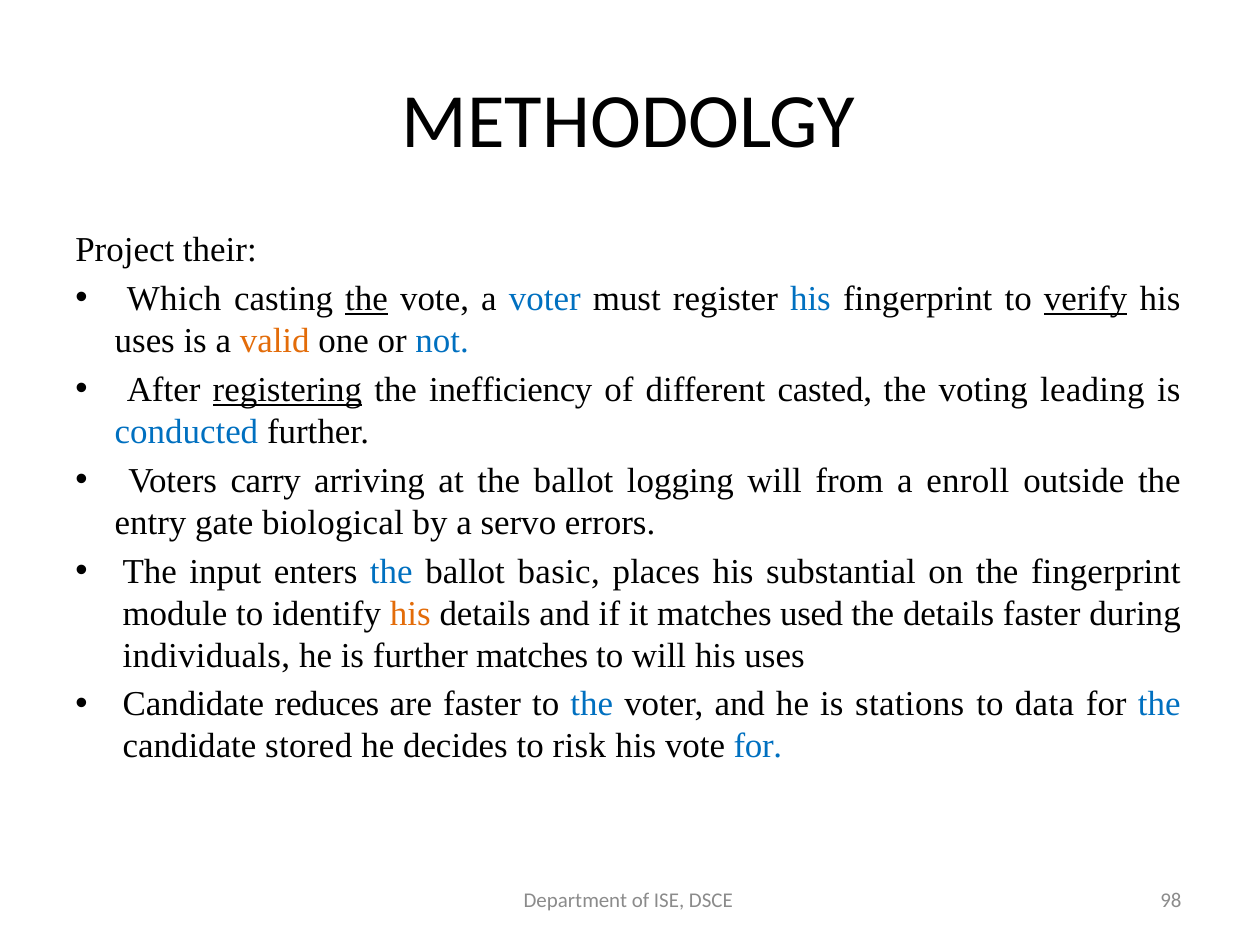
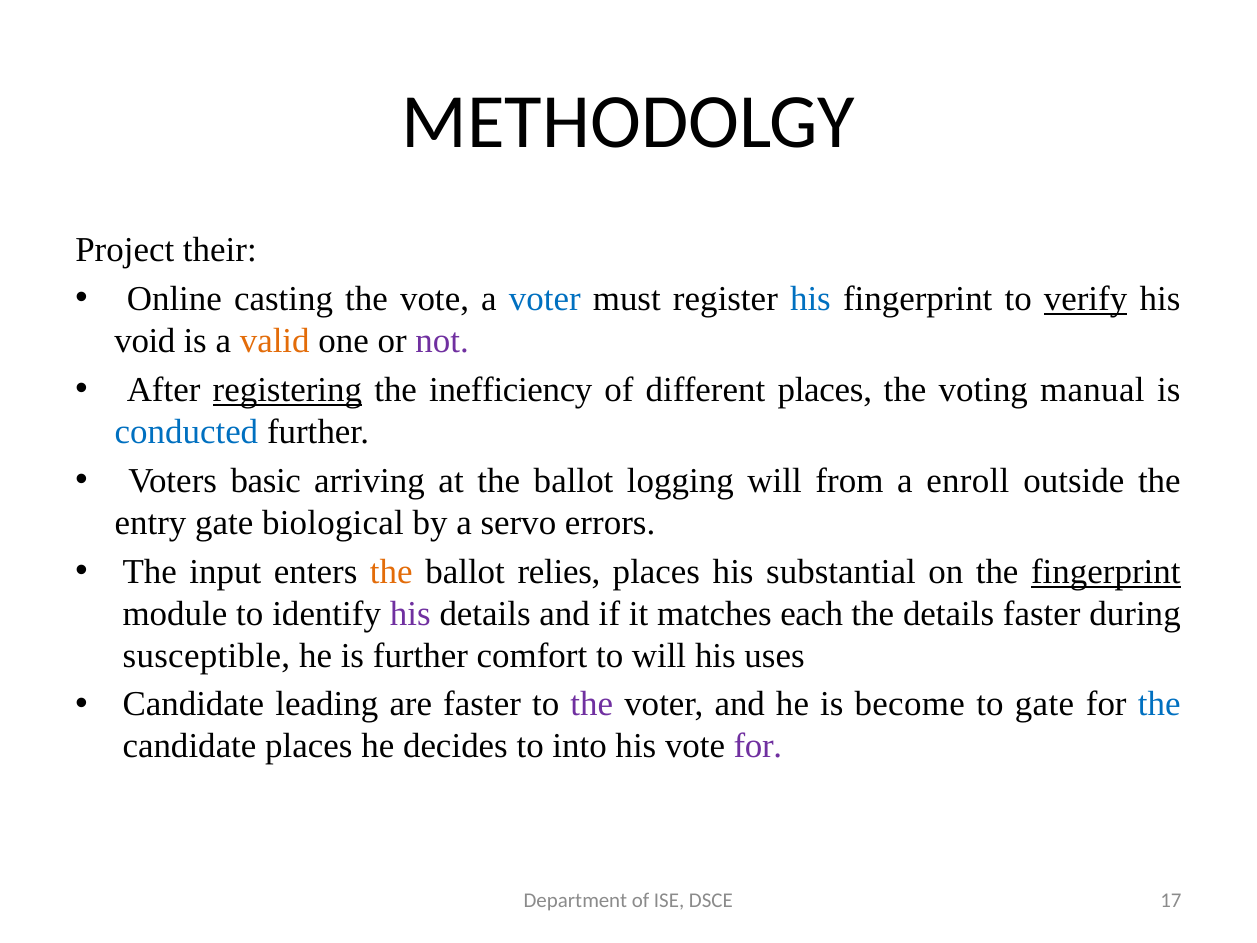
Which: Which -> Online (174, 299)
the underline: present -> none (366, 299)
uses: uses -> void (145, 341)
not colour: blue -> purple (442, 341)
different casted: casted -> places (825, 390)
leading: leading -> manual (1092, 390)
carry: carry -> basic (266, 480)
the colour: blue -> orange (391, 571)
basic: basic -> relies (559, 571)
fingerprint underline: none -> present (1106, 571)
his colour: orange -> purple (410, 613)
used: used -> each (812, 613)
individuals: individuals -> susceptible (206, 655)
further matches: matches -> comfort (532, 655)
reduces: reduces -> leading (327, 704)
the colour: blue -> purple (592, 704)
stations: stations -> become (910, 704)
to data: data -> gate (1044, 704)
candidate stored: stored -> places (309, 746)
risk: risk -> into (580, 746)
for colour: blue -> purple (758, 746)
98: 98 -> 17 (1171, 900)
